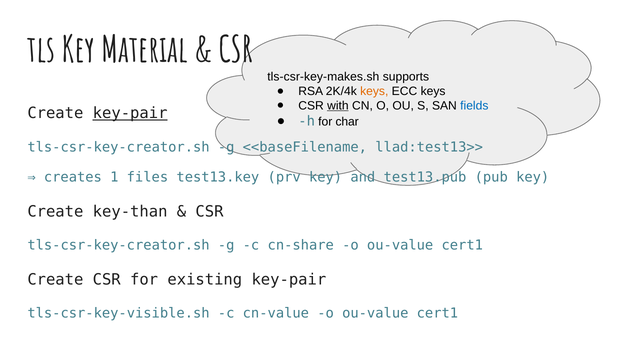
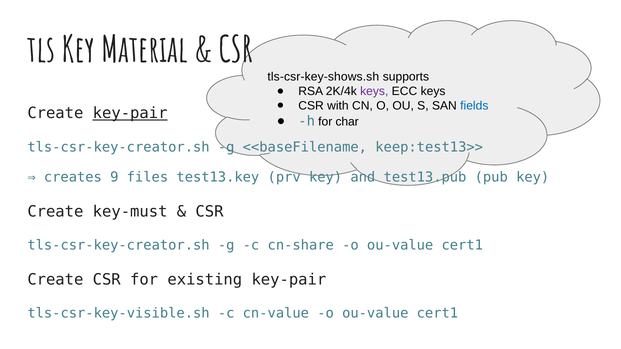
tls-csr-key-makes.sh: tls-csr-key-makes.sh -> tls-csr-key-shows.sh (323, 77)
keys colour: orange -> purple (374, 91)
with underline: present -> none (338, 106)
llad:test13>>: llad:test13>> -> keep:test13>> (429, 147)
1: 1 -> 9 (114, 177)
key-than: key-than -> key-must (130, 212)
